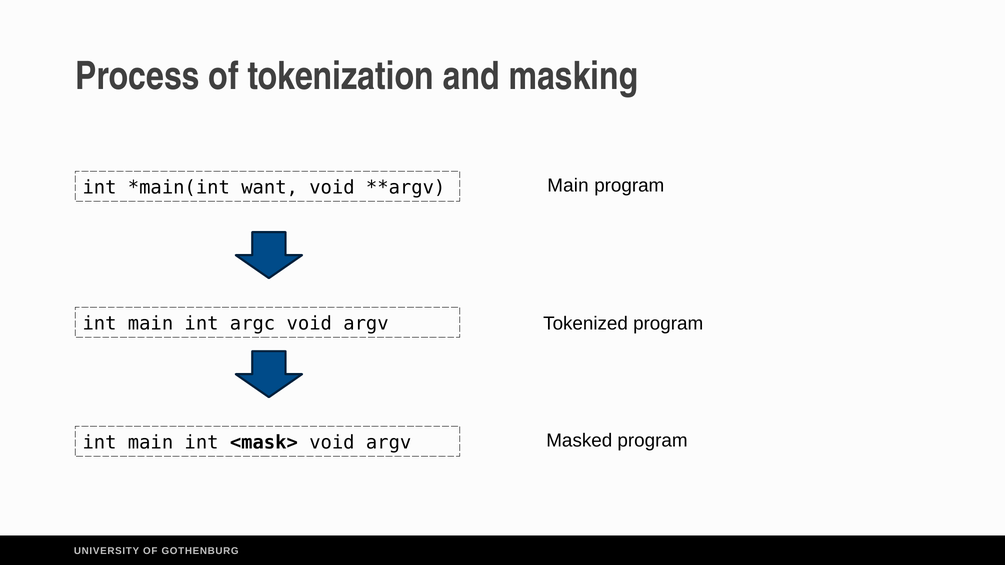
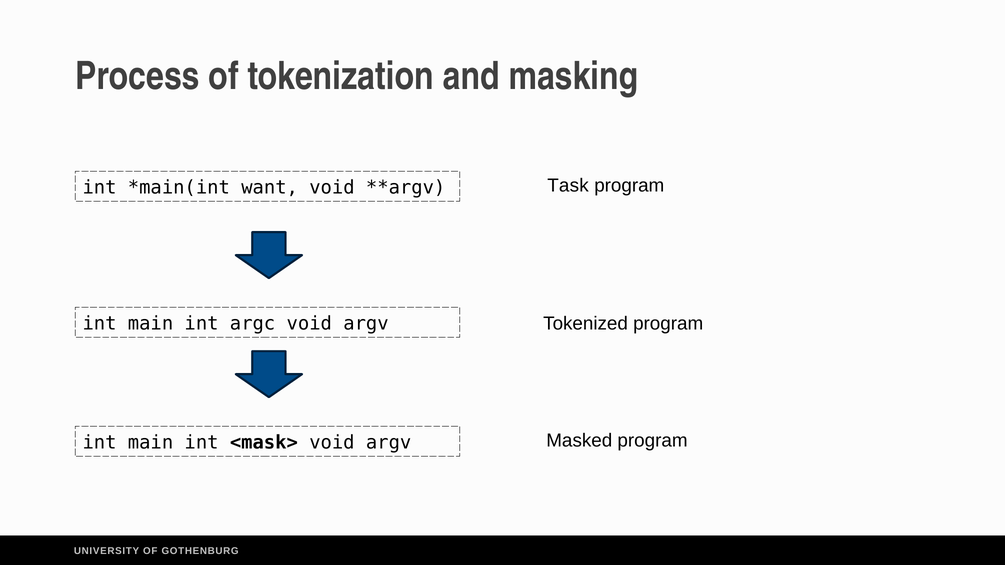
Main: Main -> Task (568, 186)
